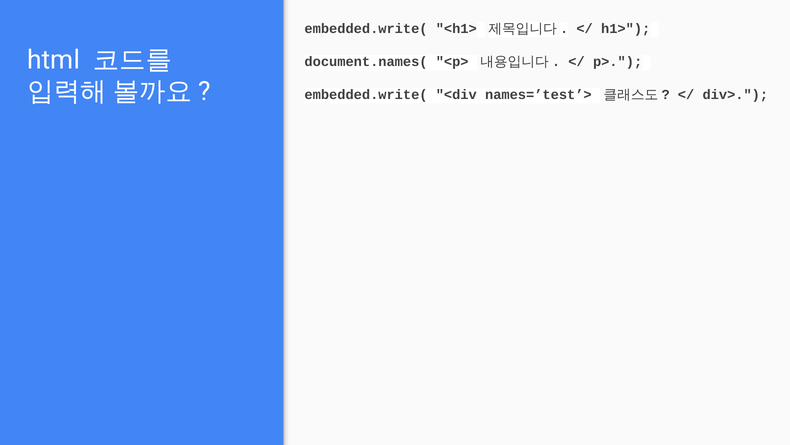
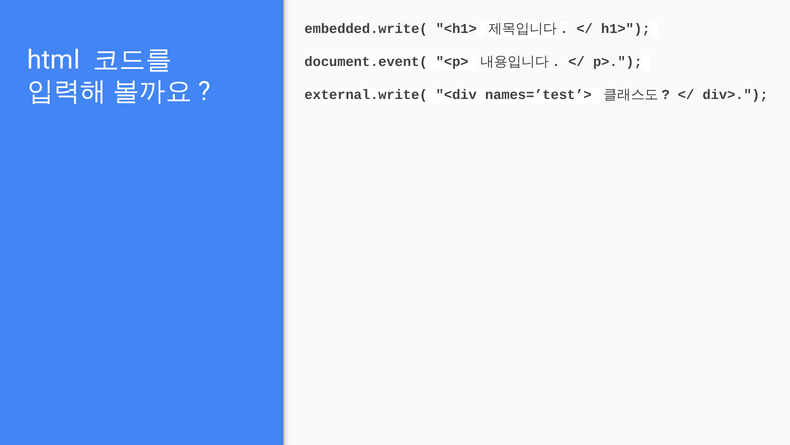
document.names(: document.names( -> document.event( (366, 62)
embedded.write(: embedded.write( -> external.write( (366, 95)
